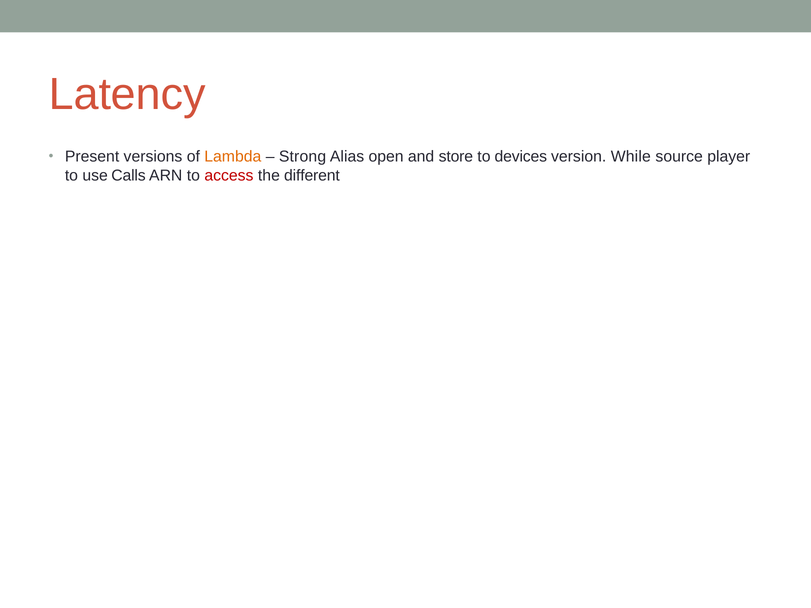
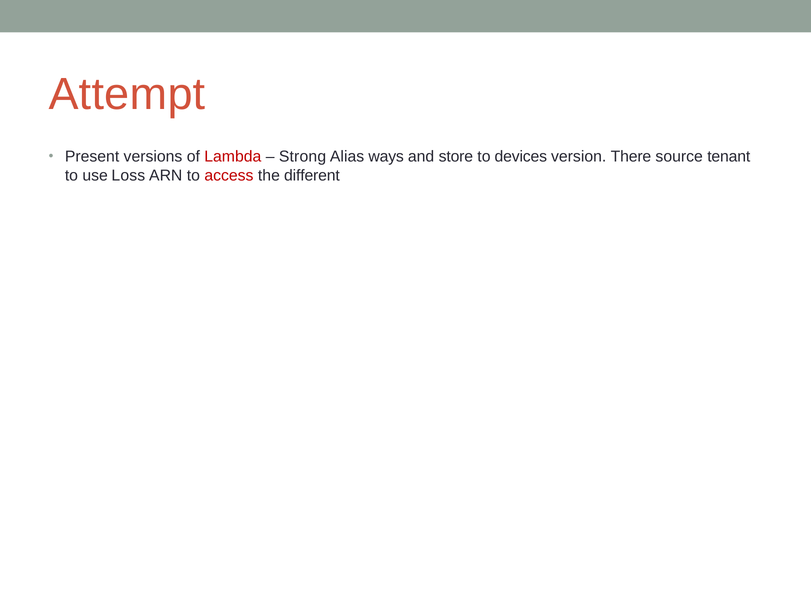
Latency: Latency -> Attempt (127, 94)
Lambda colour: orange -> red (233, 157)
open: open -> ways (386, 157)
While: While -> There (631, 157)
player: player -> tenant (729, 157)
Calls: Calls -> Loss (128, 176)
